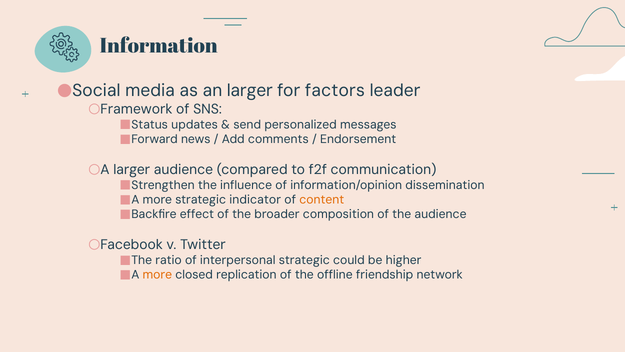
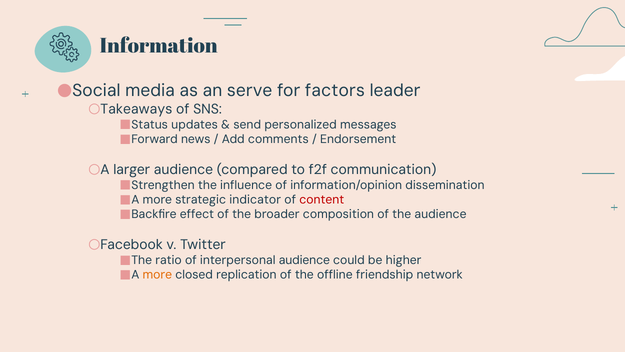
an larger: larger -> serve (250, 91)
Framework: Framework -> Takeaways (136, 109)
content colour: orange -> red (322, 200)
interpersonal strategic: strategic -> audience (304, 260)
